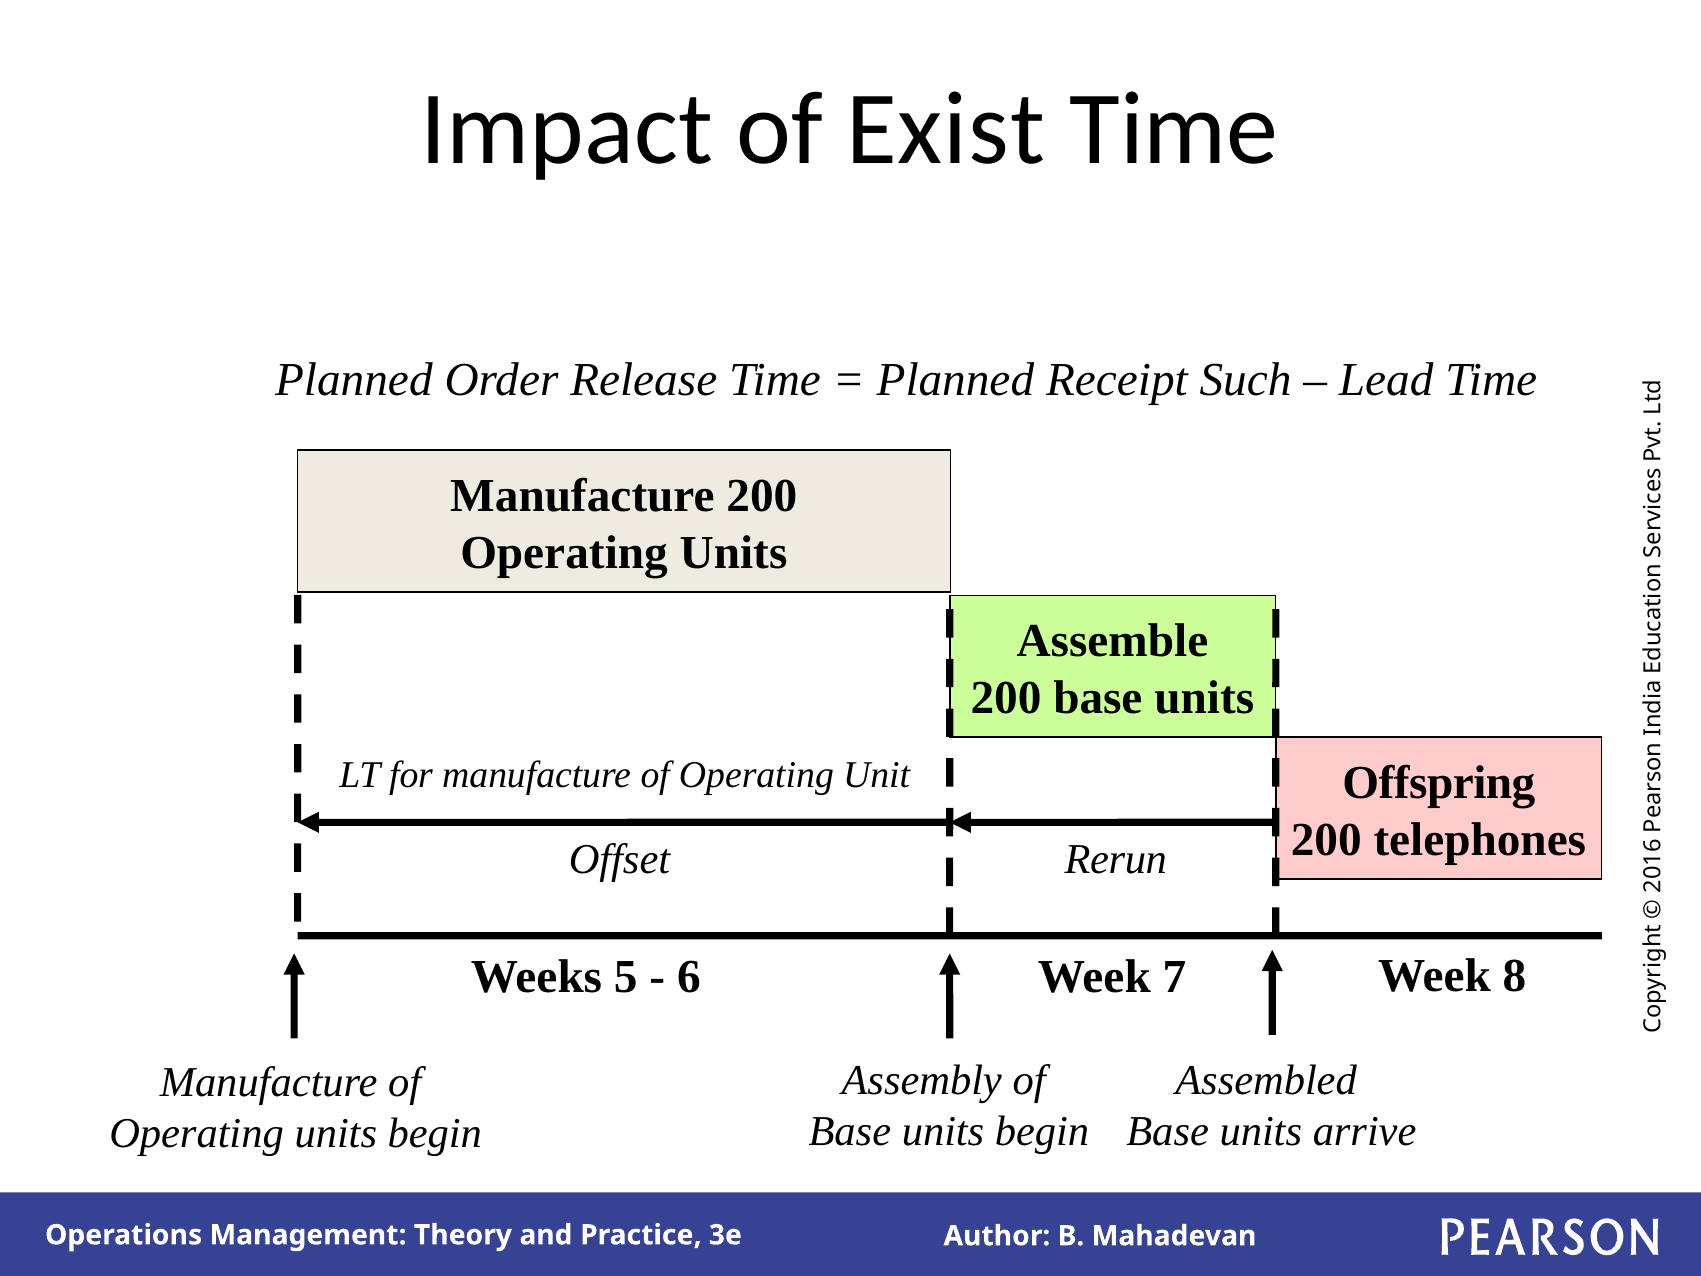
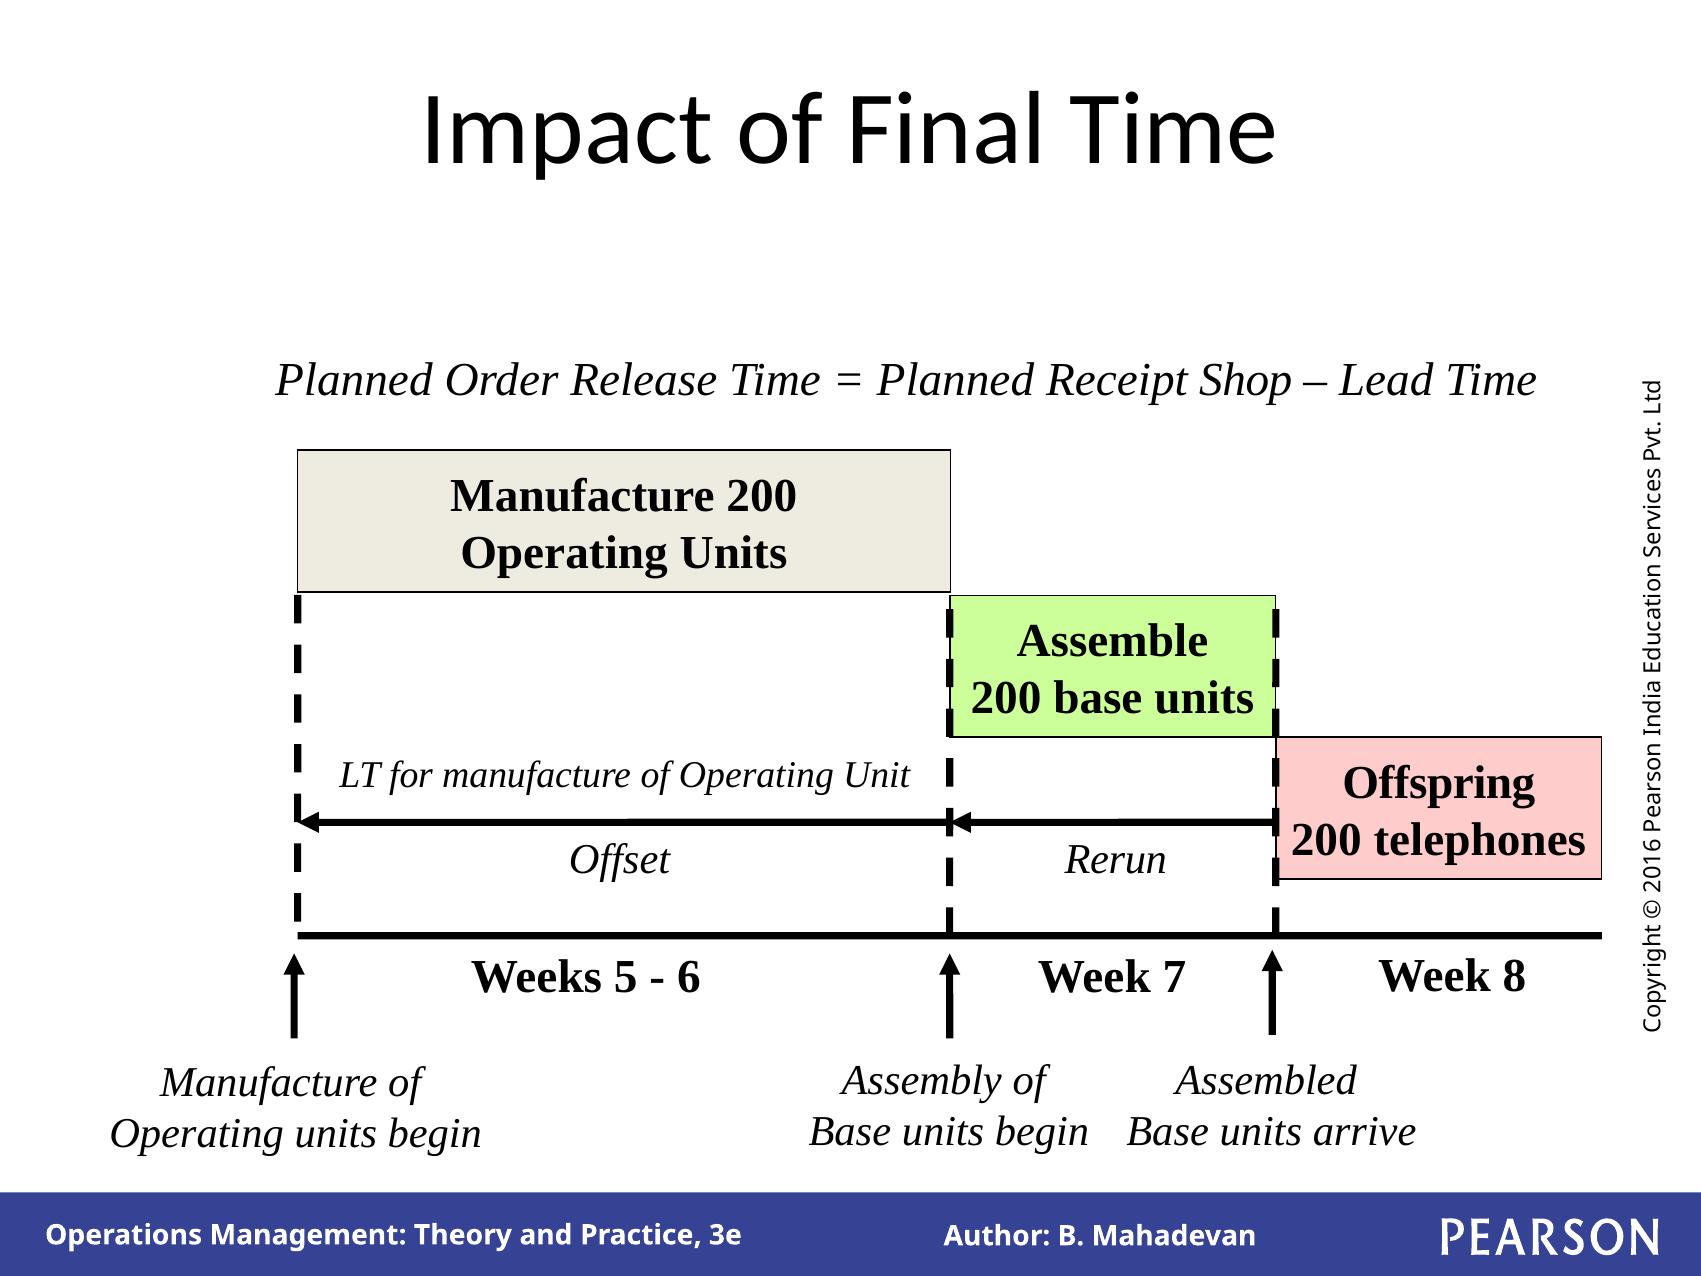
Exist: Exist -> Final (946, 129)
Such: Such -> Shop (1246, 380)
